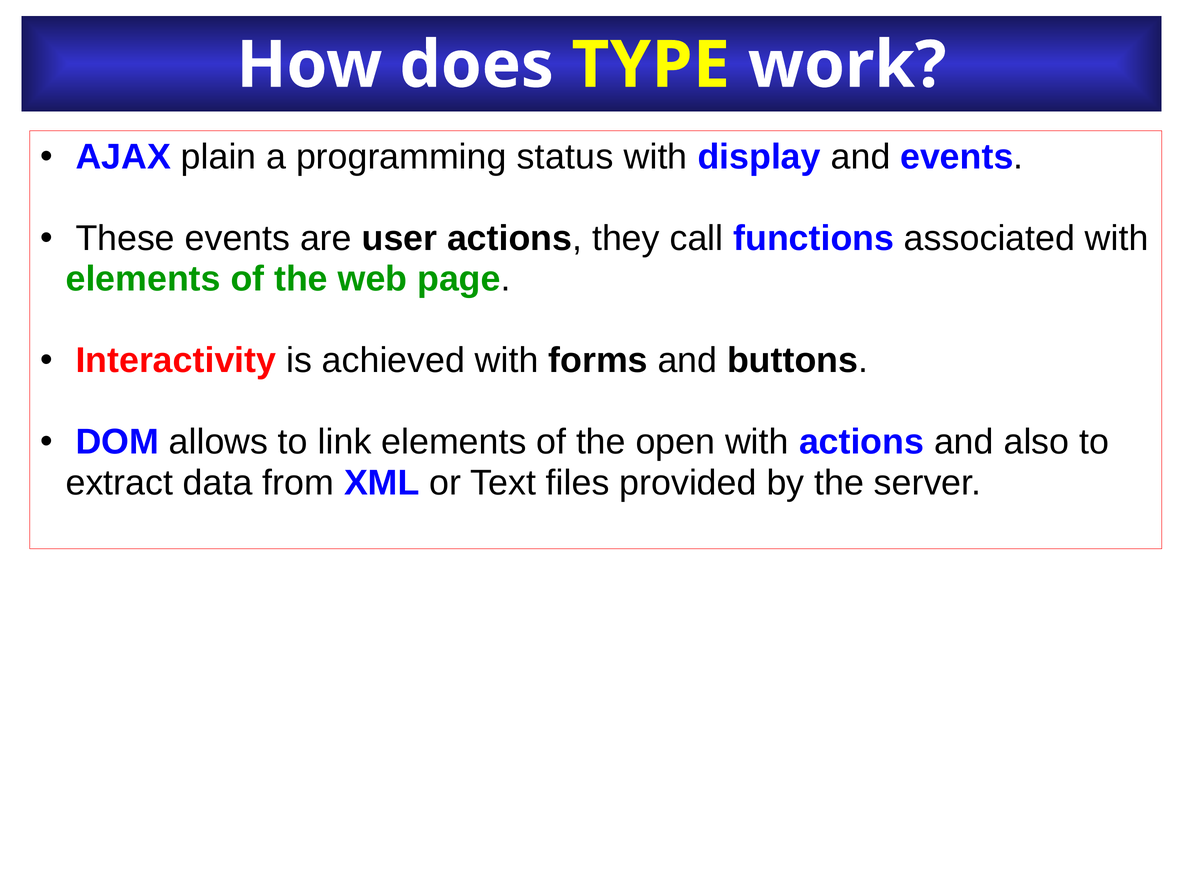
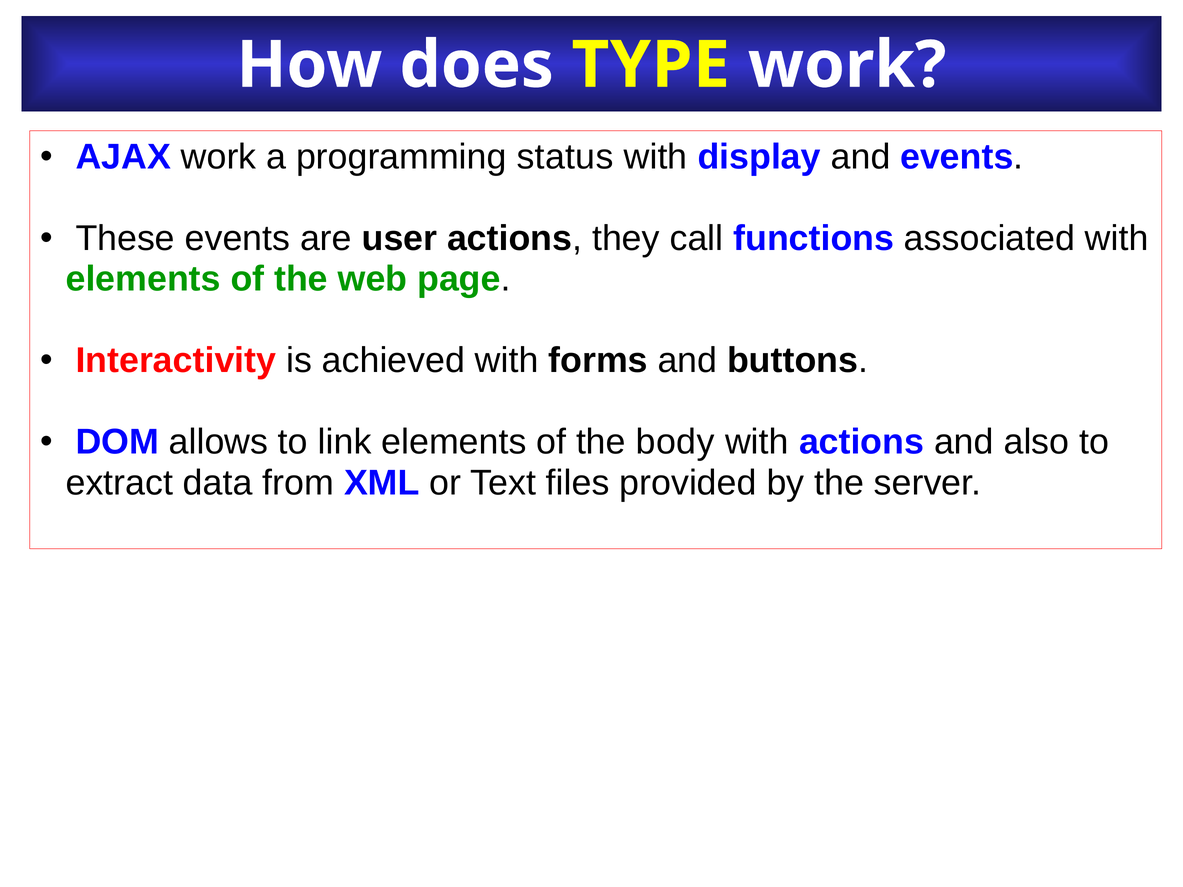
AJAX plain: plain -> work (219, 157)
open: open -> body (675, 442)
